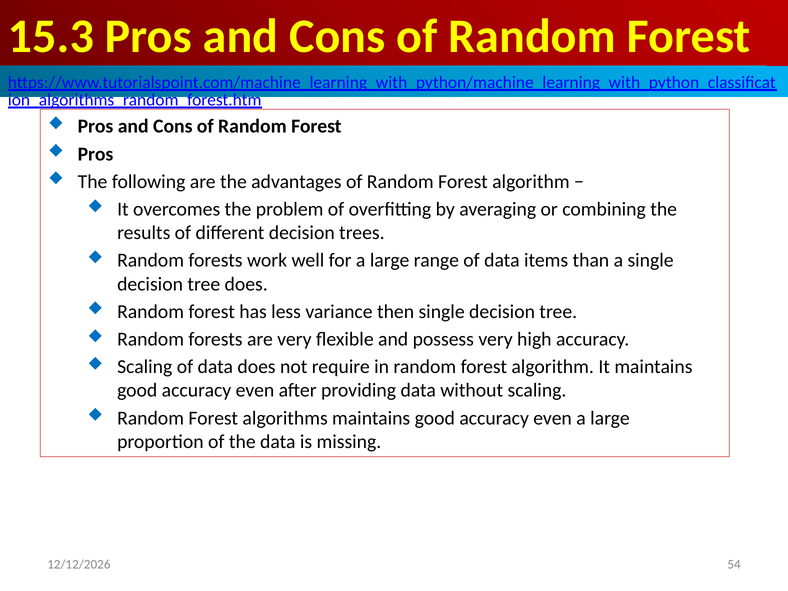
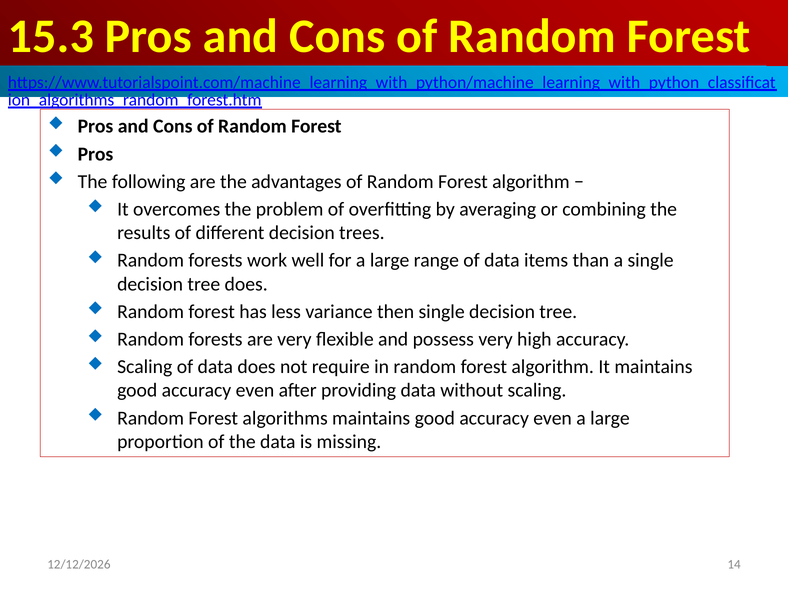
54: 54 -> 14 (734, 564)
